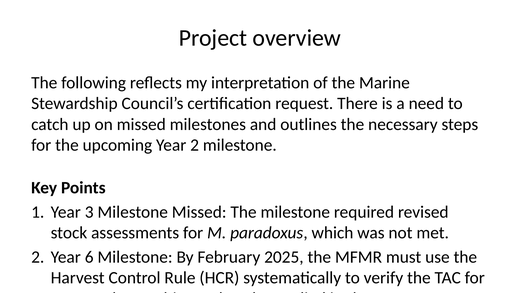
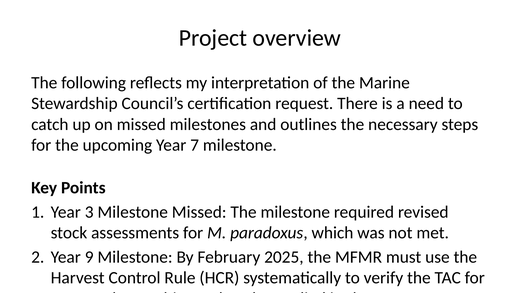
Year 2: 2 -> 7 (195, 145)
Year 6: 6 -> 9 (89, 257)
